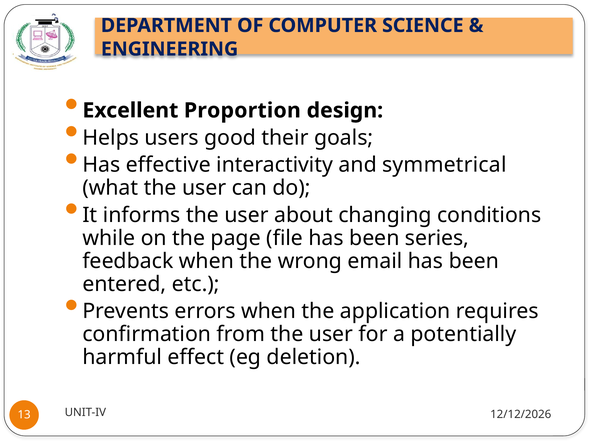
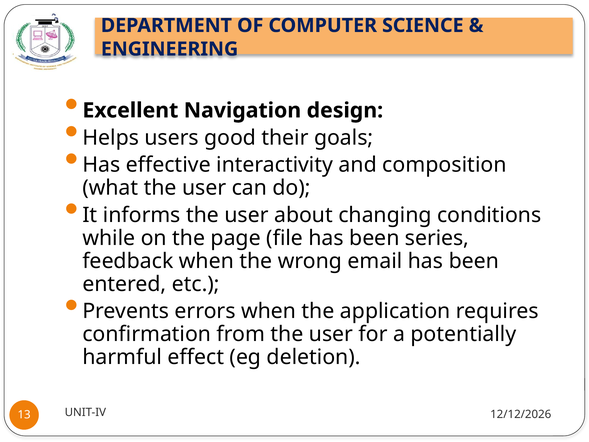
Proportion: Proportion -> Navigation (242, 110)
symmetrical: symmetrical -> composition (444, 165)
